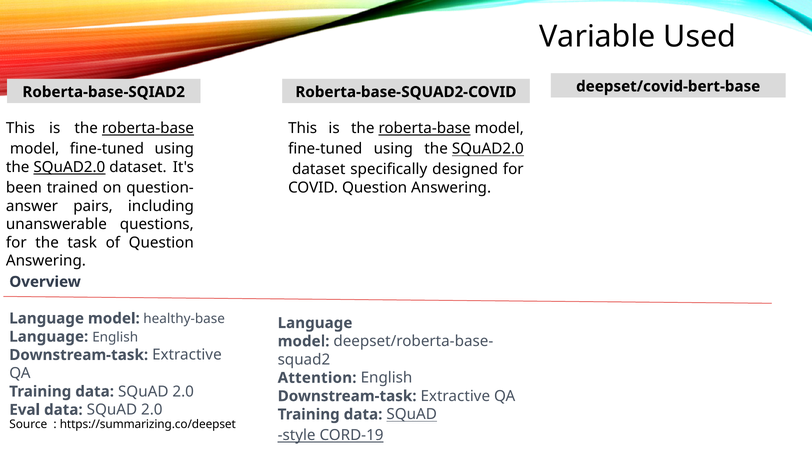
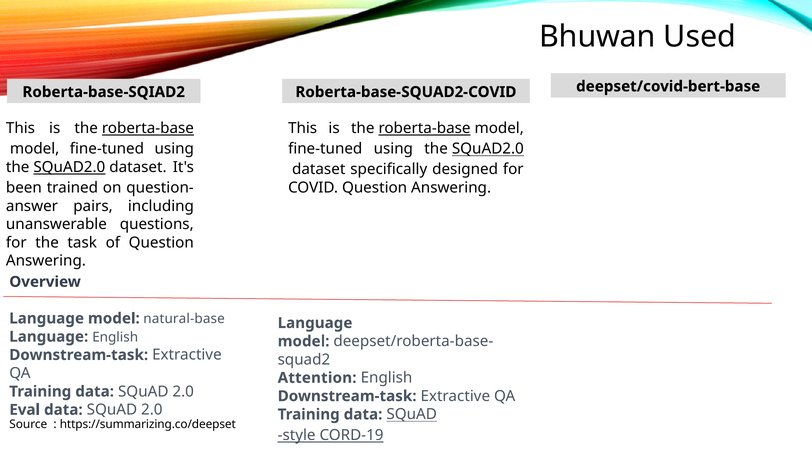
Variable: Variable -> Bhuwan (597, 36)
healthy-base: healthy-base -> natural-base (184, 319)
